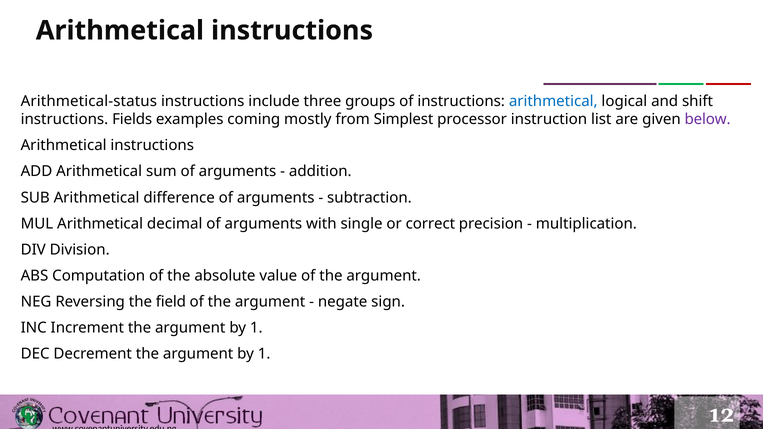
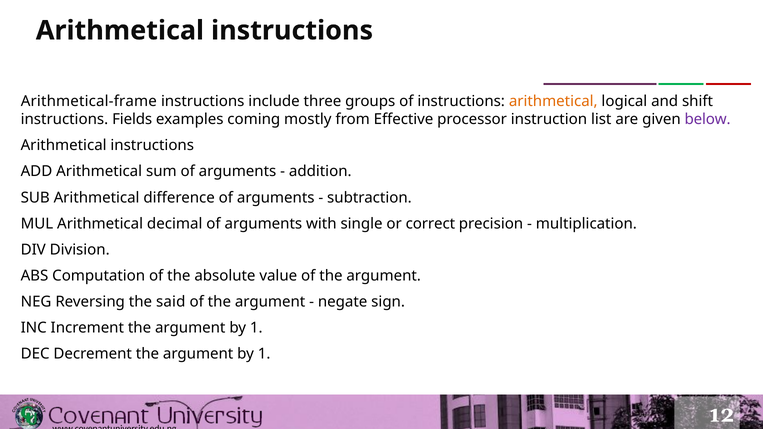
Arithmetical-status: Arithmetical-status -> Arithmetical-frame (89, 101)
arithmetical colour: blue -> orange (553, 101)
Simplest: Simplest -> Effective (404, 119)
field: field -> said (171, 302)
